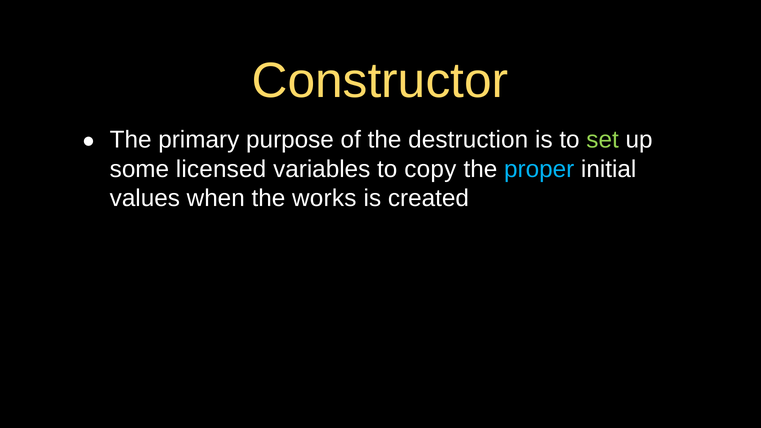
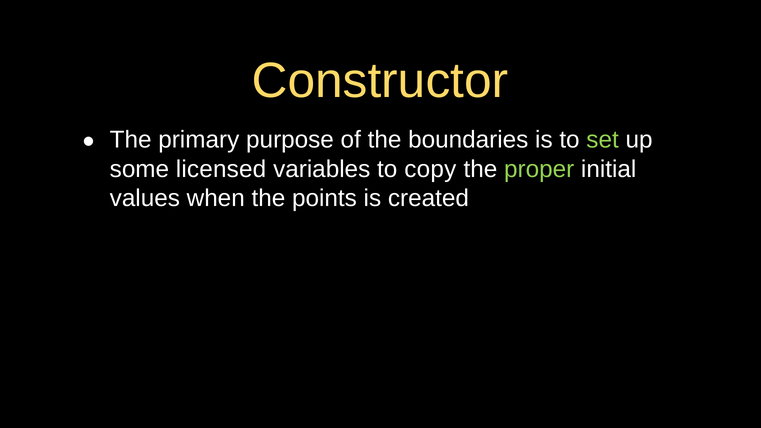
destruction: destruction -> boundaries (468, 140)
proper colour: light blue -> light green (539, 169)
works: works -> points (324, 198)
